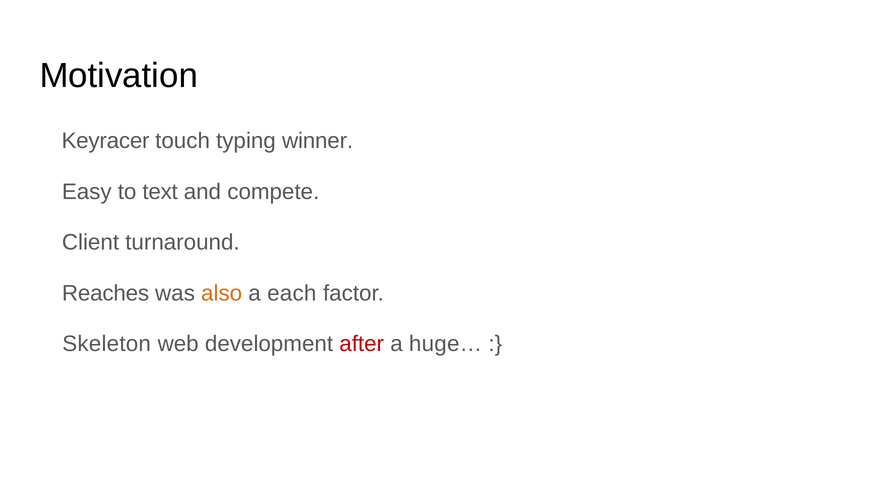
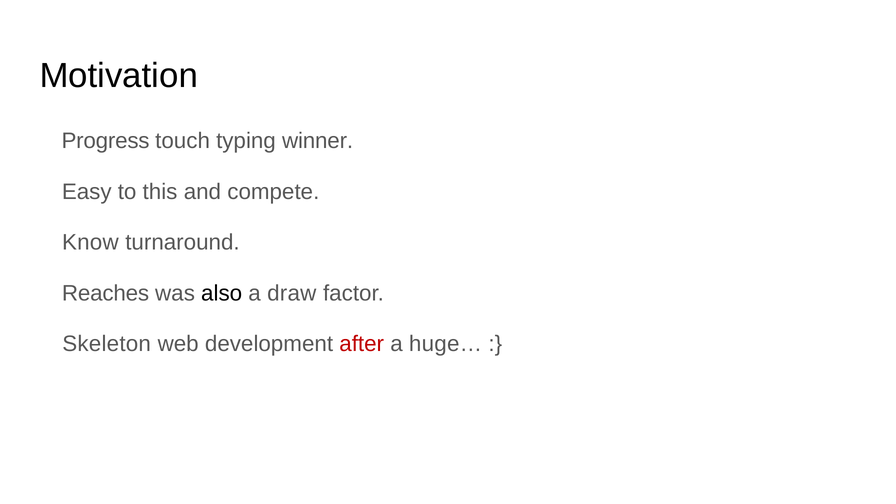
Keyracer: Keyracer -> Progress (106, 141)
text: text -> this (160, 192)
Client: Client -> Know (90, 243)
also colour: orange -> black (222, 293)
each: each -> draw (292, 293)
